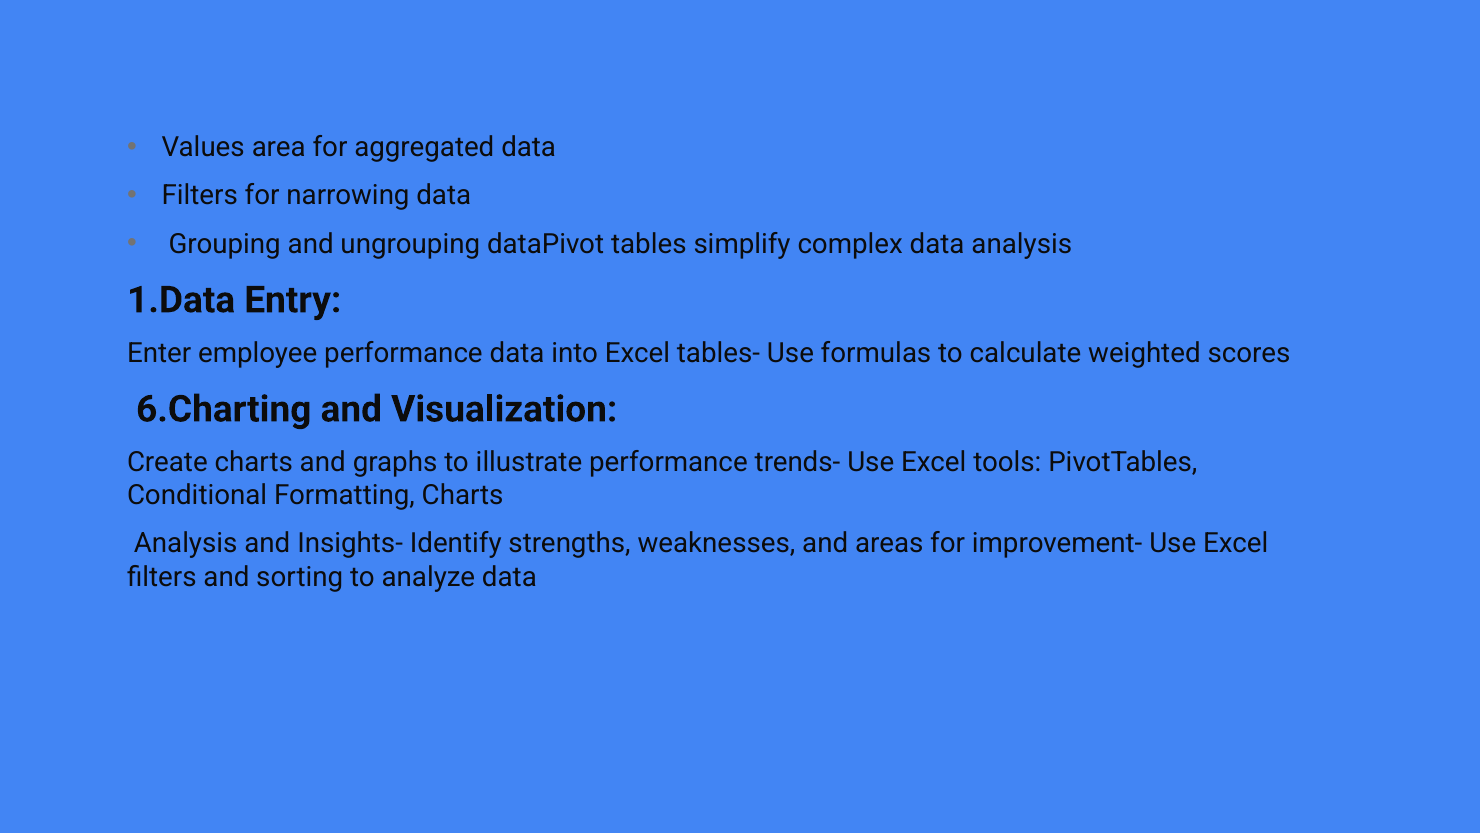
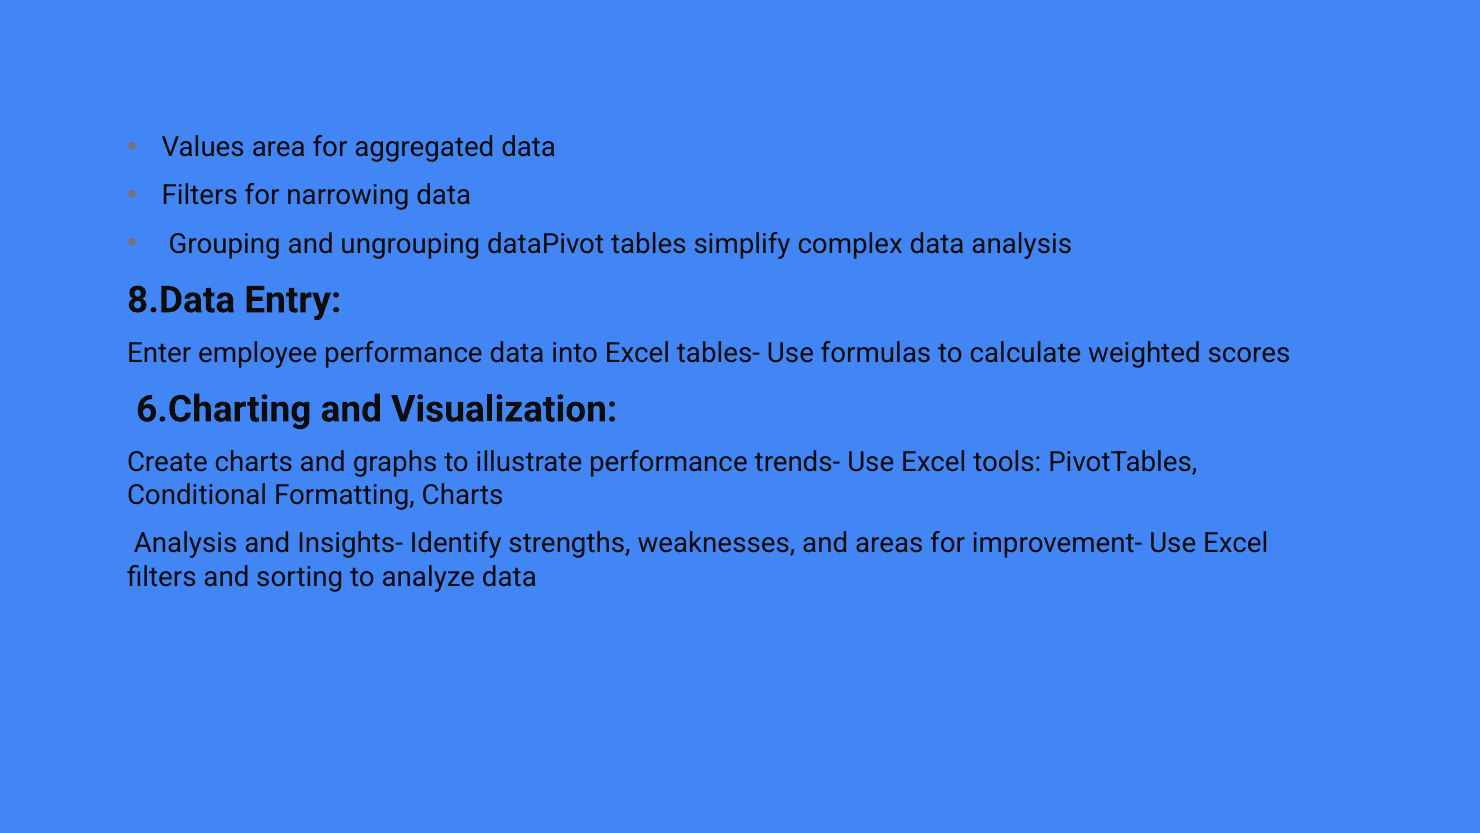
1.Data: 1.Data -> 8.Data (181, 300)
